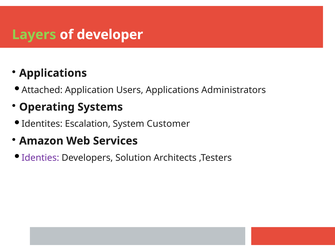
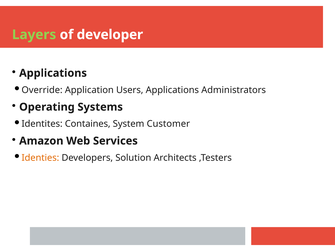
Attached: Attached -> Override (42, 90)
Escalation: Escalation -> Containes (88, 124)
Identies colour: purple -> orange (40, 158)
